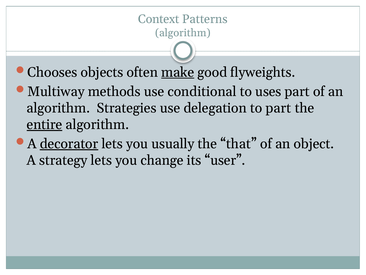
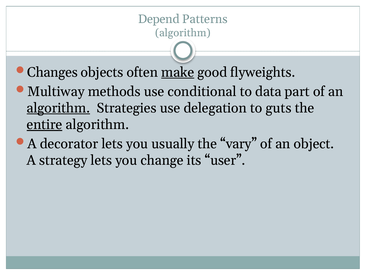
Context: Context -> Depend (159, 19)
Chooses: Chooses -> Changes (52, 72)
uses: uses -> data (268, 91)
algorithm underline: none -> present (58, 108)
to part: part -> guts (278, 108)
decorator underline: present -> none (69, 144)
that: that -> vary (239, 144)
